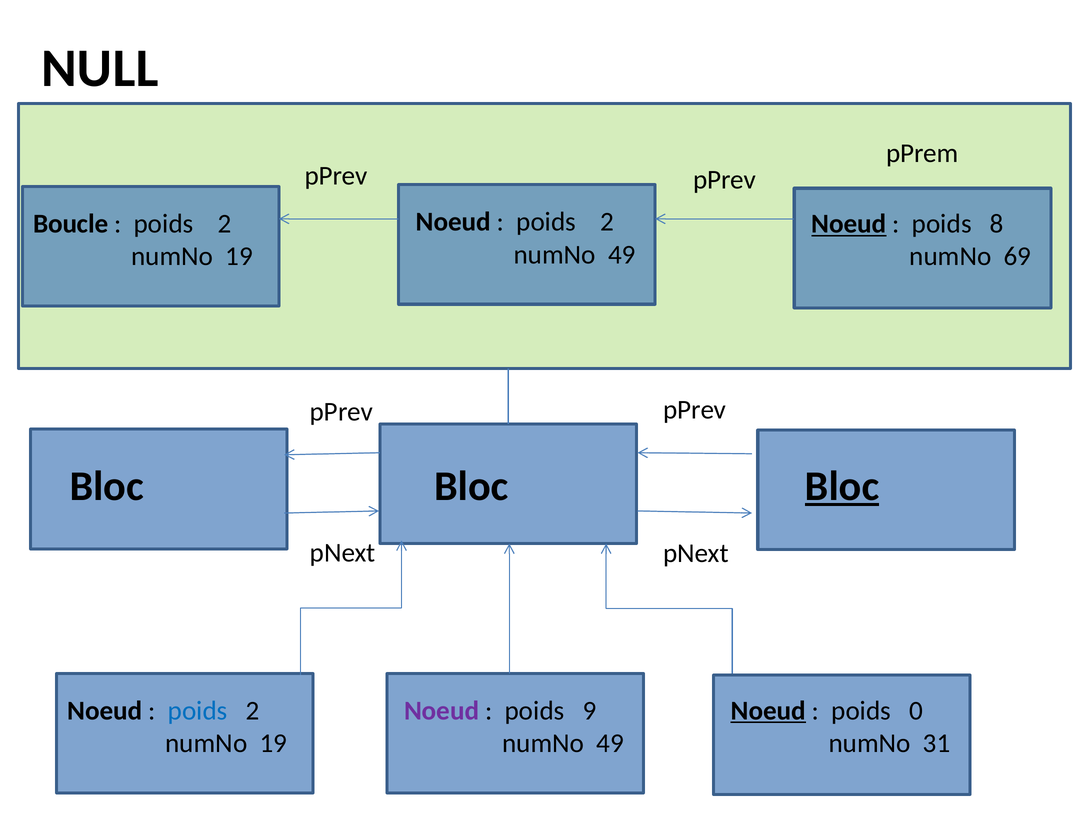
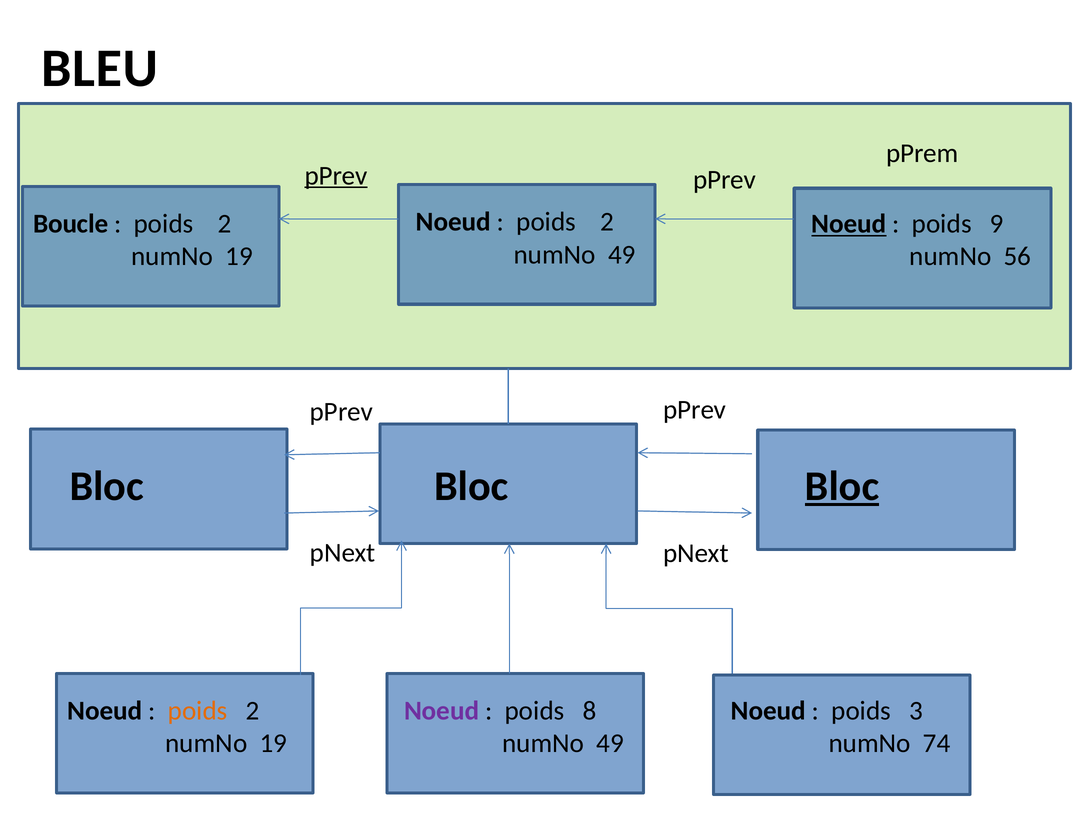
NULL: NULL -> BLEU (100, 68)
pPrev underline: none -> present (336, 176)
8: 8 -> 9 (997, 224)
69: 69 -> 56 (1017, 257)
poids colour: blue -> orange (198, 711)
9: 9 -> 8 (590, 711)
Noeud underline: present -> none (768, 711)
0: 0 -> 3 (916, 711)
31: 31 -> 74 (937, 744)
